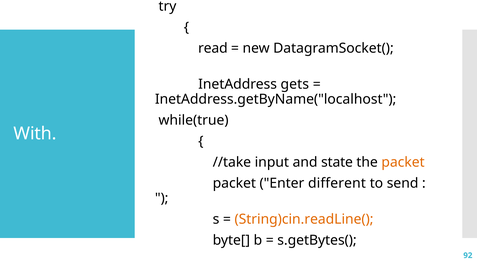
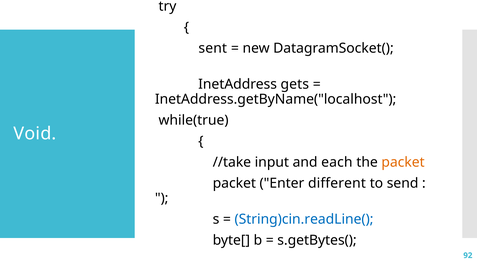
read: read -> sent (213, 48)
With: With -> Void (35, 134)
state: state -> each (337, 162)
String)cin.readLine( colour: orange -> blue (304, 219)
